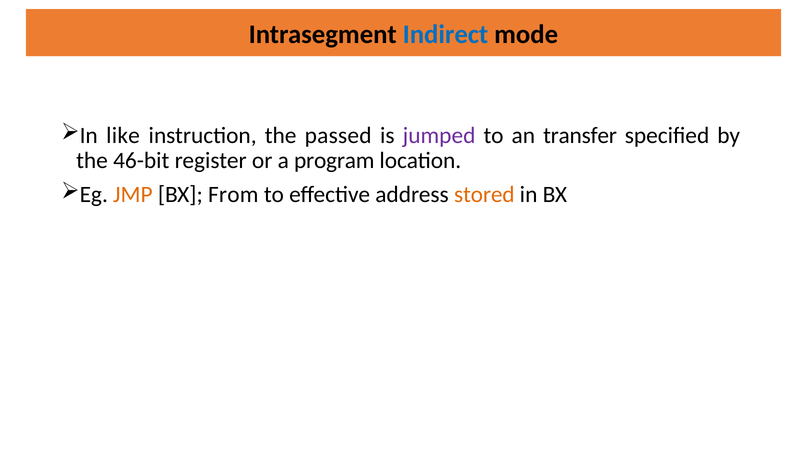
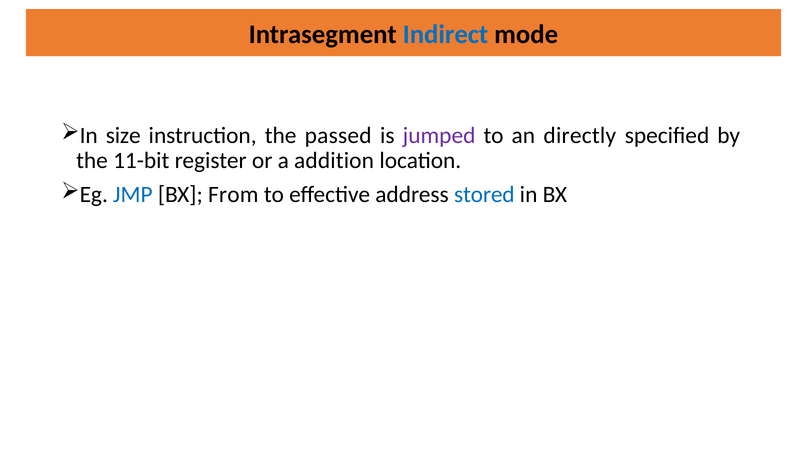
like: like -> size (123, 136)
transfer: transfer -> directly (580, 136)
46-bit: 46-bit -> 11-bit (141, 161)
program: program -> addition (334, 161)
JMP colour: orange -> blue (133, 194)
stored colour: orange -> blue (484, 194)
